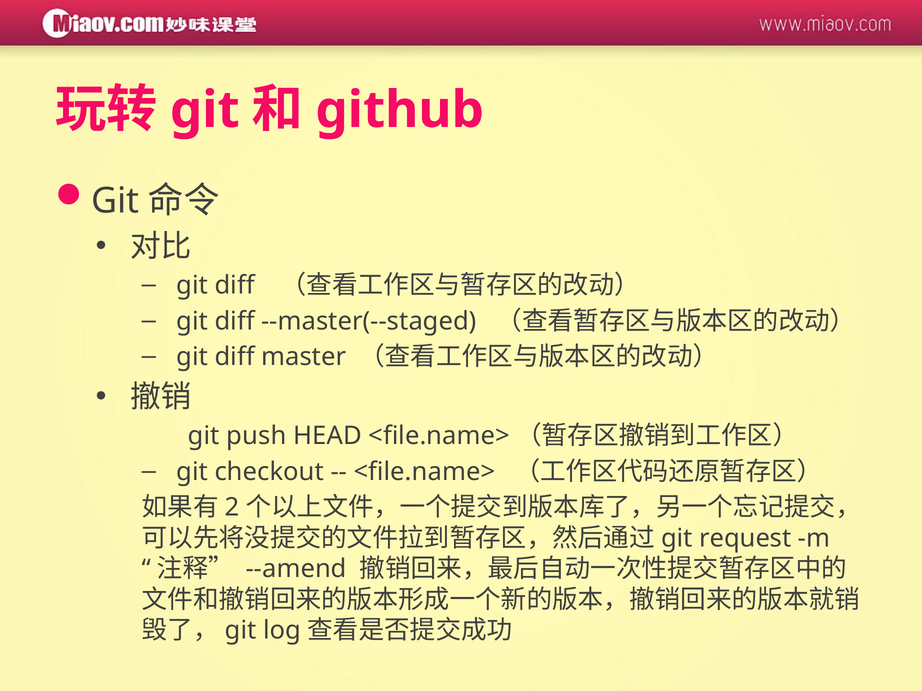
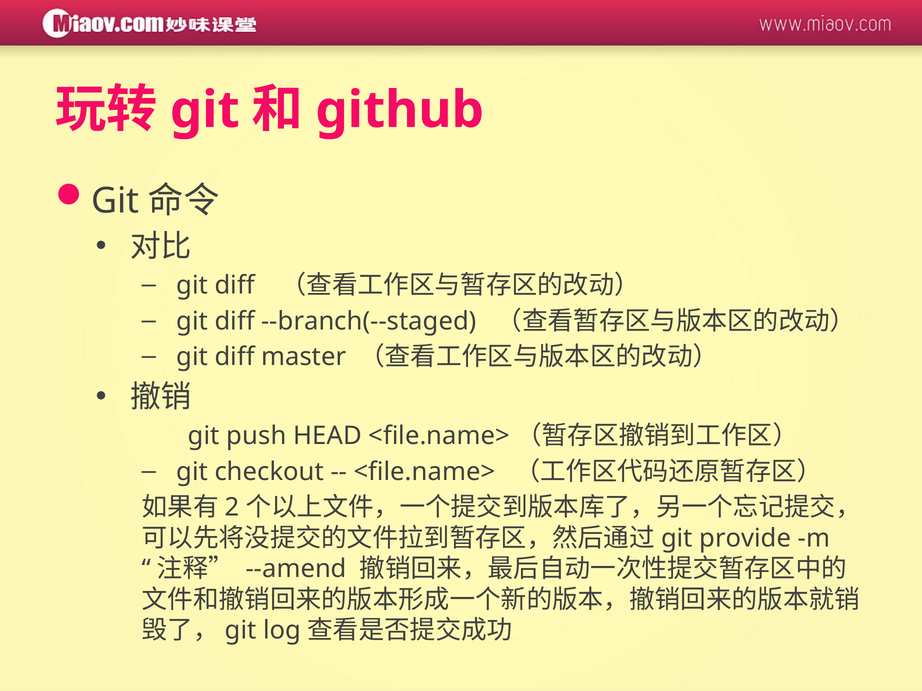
--master(--staged: --master(--staged -> --branch(--staged (369, 321)
request: request -> provide (745, 539)
